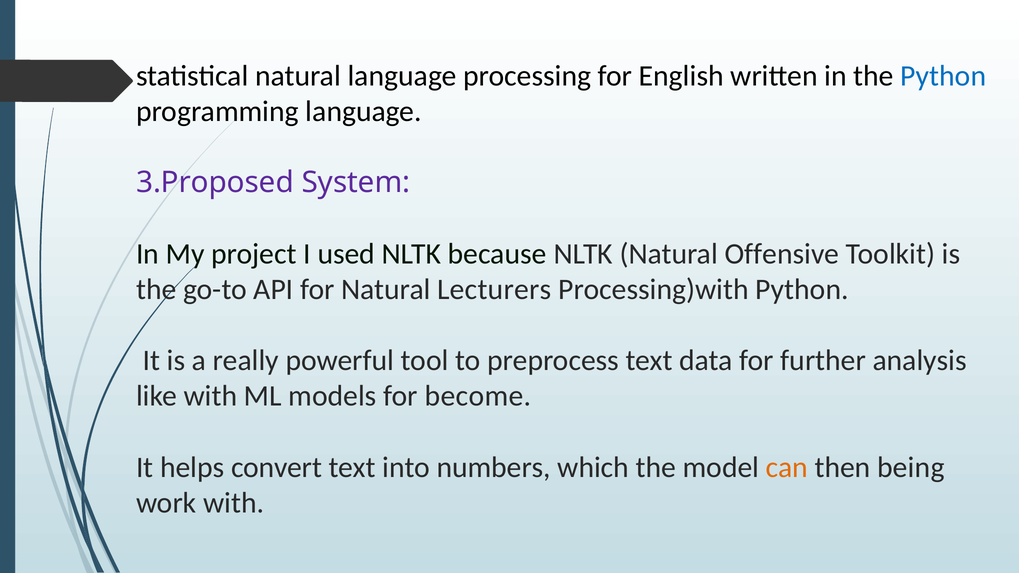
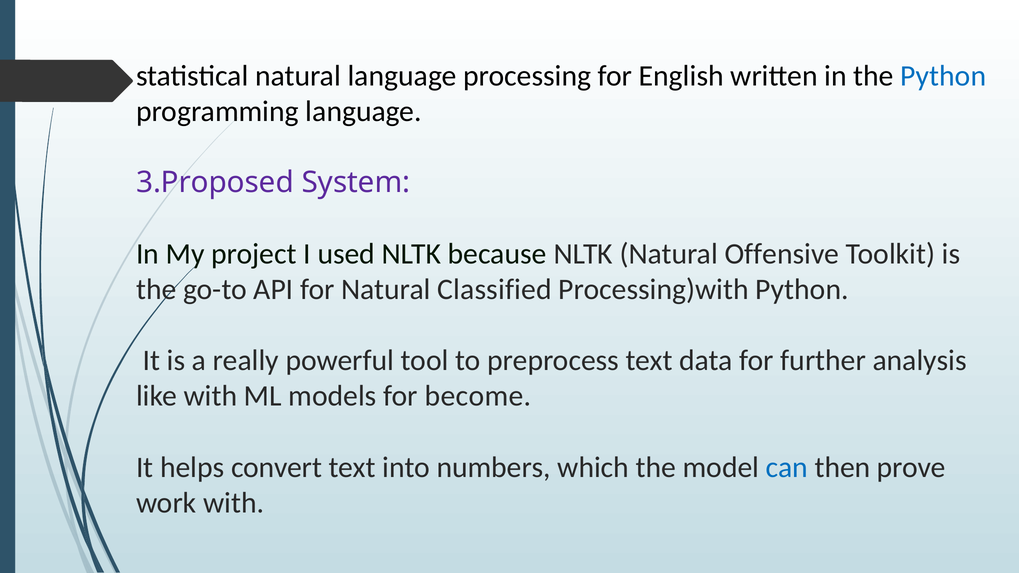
Lecturers: Lecturers -> Classified (494, 289)
can colour: orange -> blue (787, 467)
being: being -> prove (911, 467)
